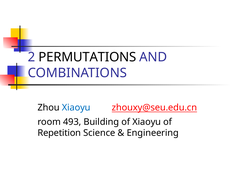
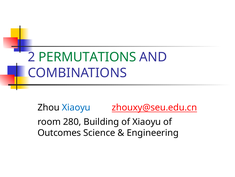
PERMUTATIONS colour: black -> green (87, 57)
493: 493 -> 280 (72, 121)
Repetition: Repetition -> Outcomes (59, 132)
